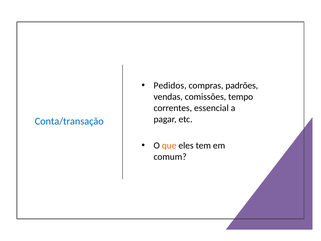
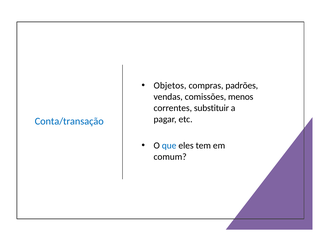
Pedidos: Pedidos -> Objetos (170, 85)
tempo: tempo -> menos (241, 97)
essencial: essencial -> substituir (211, 108)
que colour: orange -> blue (169, 145)
